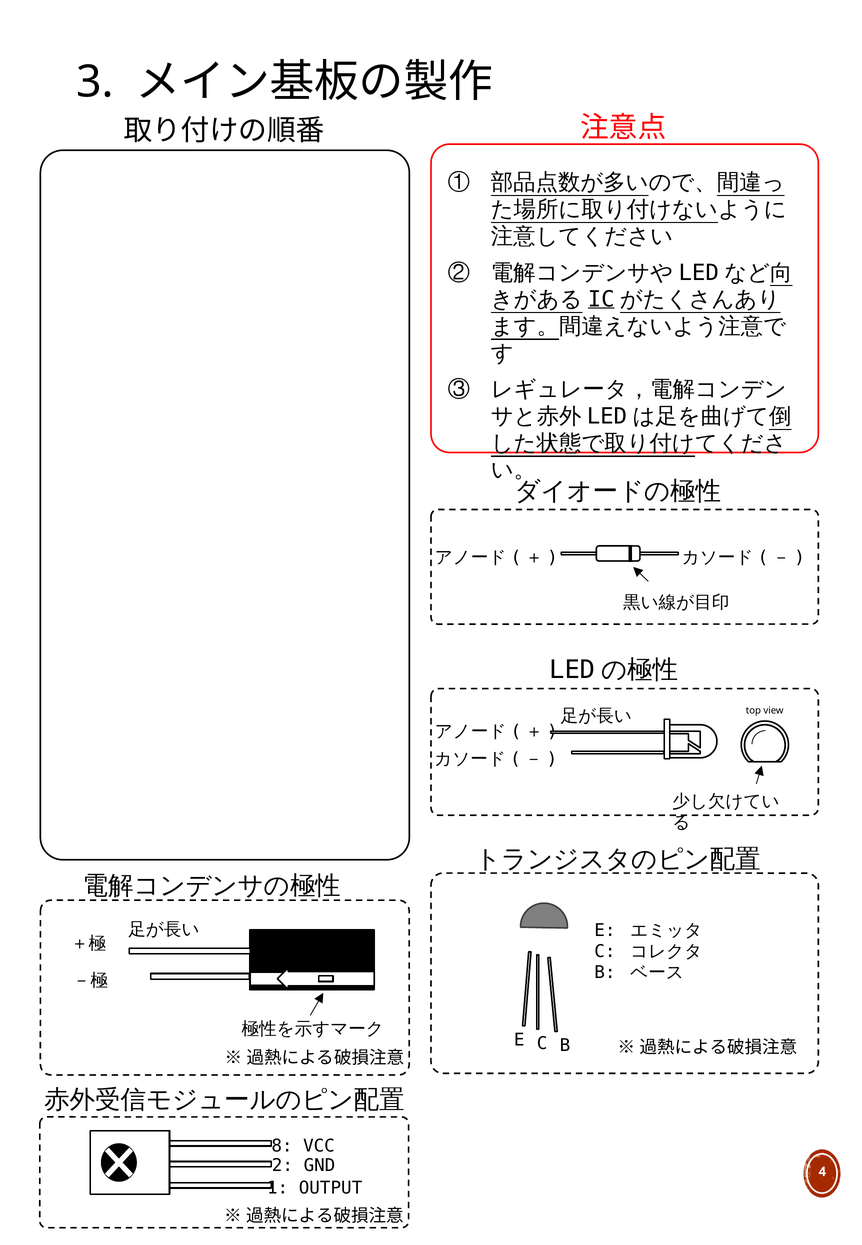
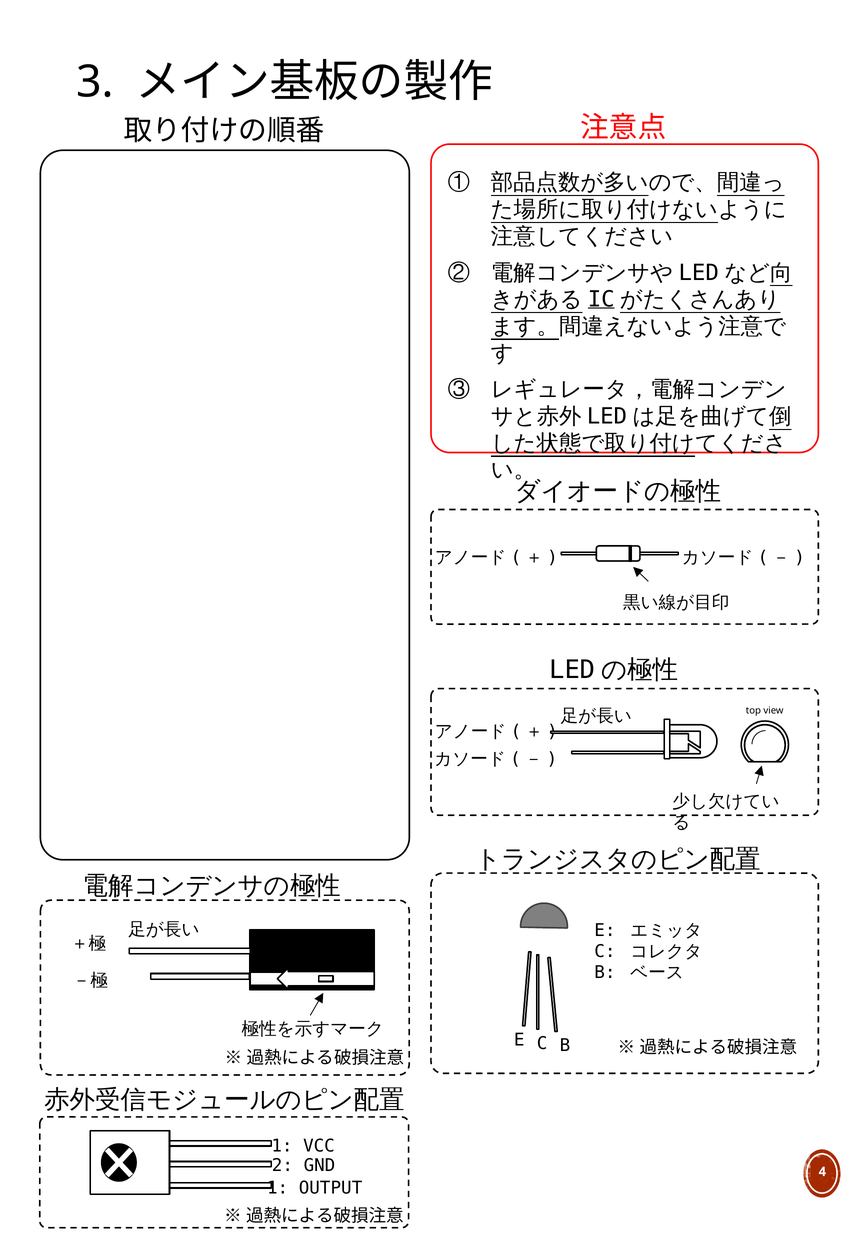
8: 8 -> 1 (282, 1146)
